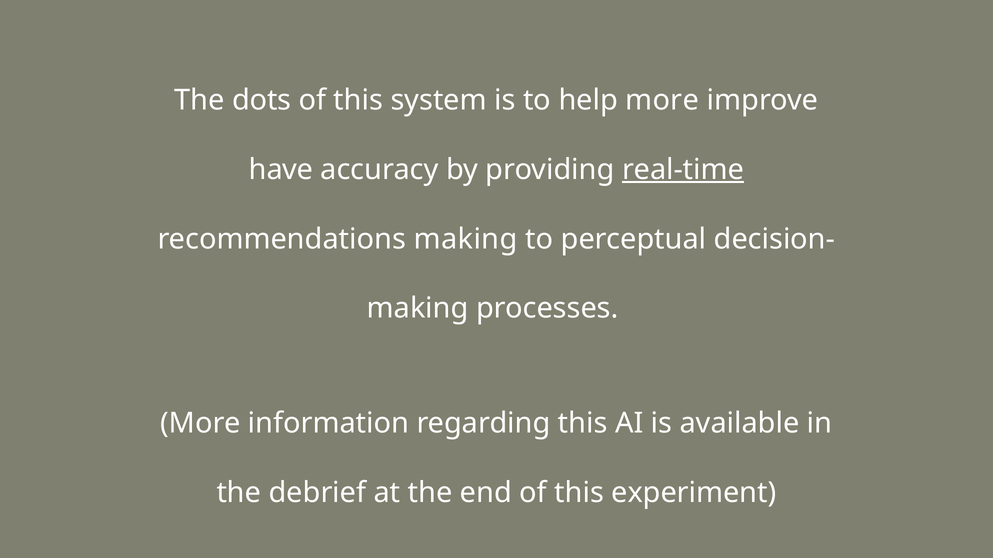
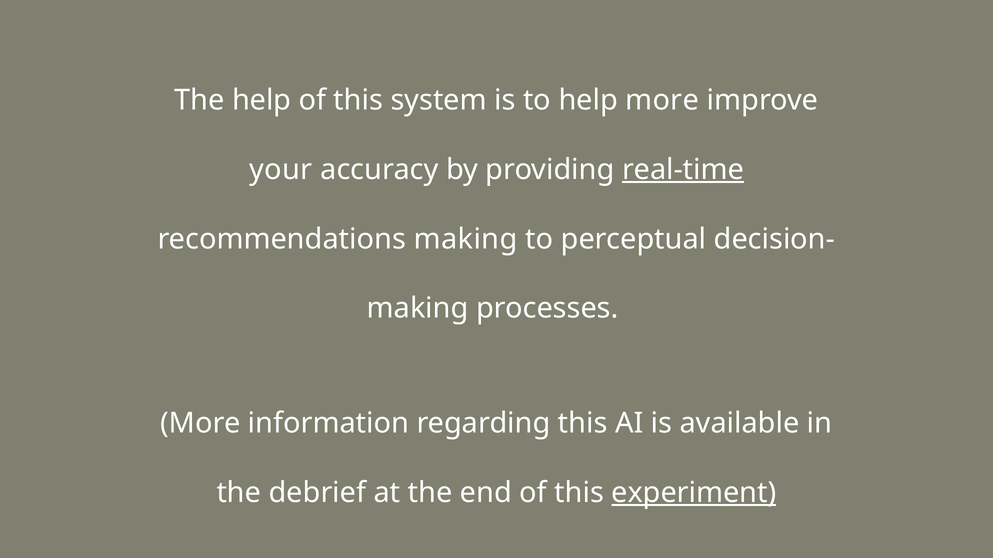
The dots: dots -> help (262, 100)
have: have -> your (281, 170)
experiment underline: none -> present (694, 493)
